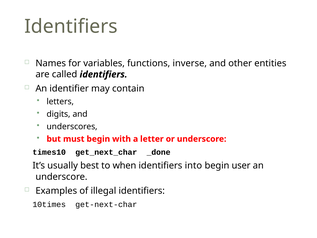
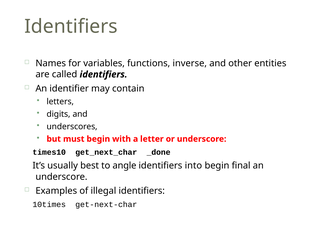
when: when -> angle (124, 165)
user: user -> final (241, 165)
